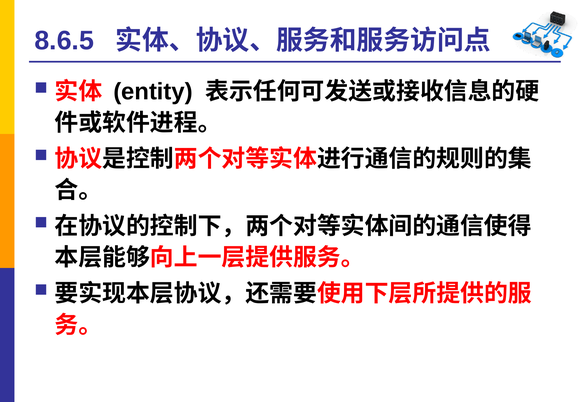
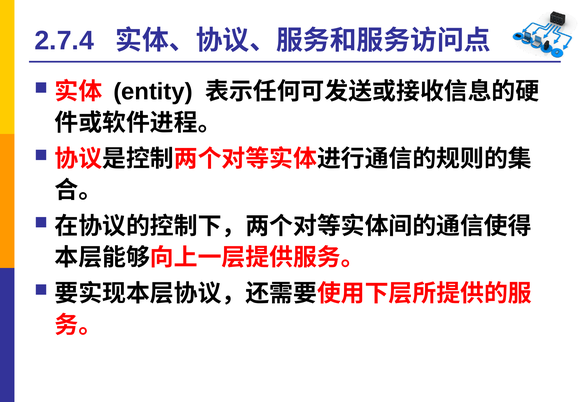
8.6.5: 8.6.5 -> 2.7.4 (64, 41)
